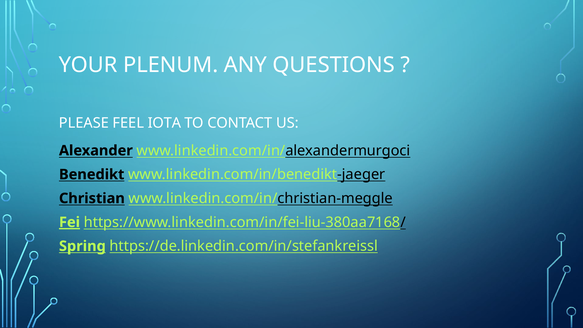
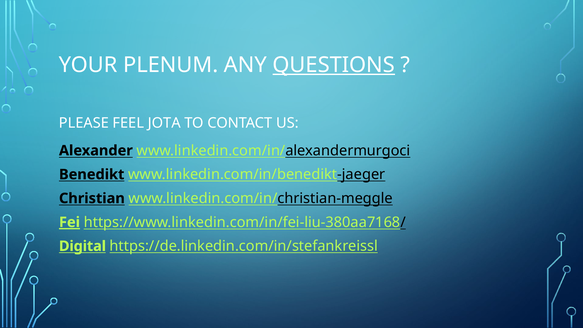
QUESTIONS underline: none -> present (334, 65)
IOTA: IOTA -> JOTA (164, 123)
Spring: Spring -> Digital (82, 246)
